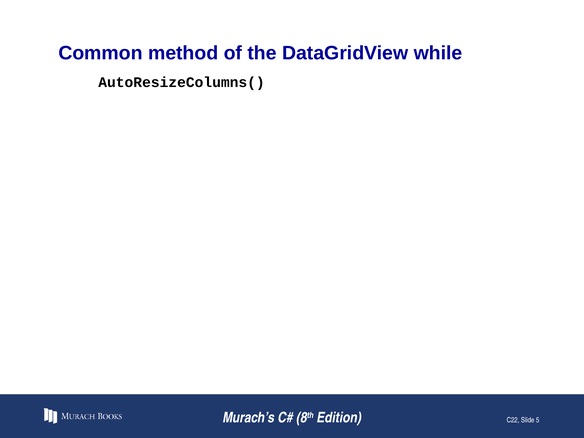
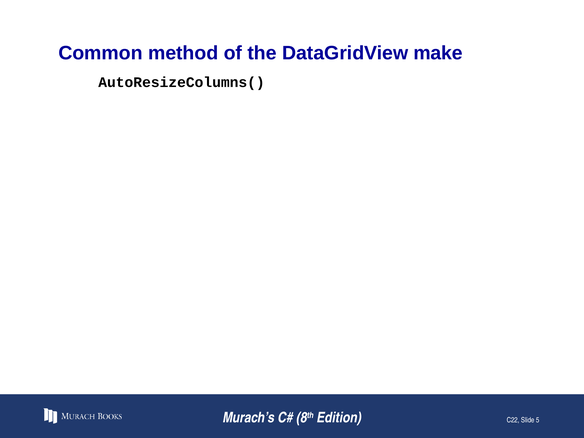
while: while -> make (438, 53)
